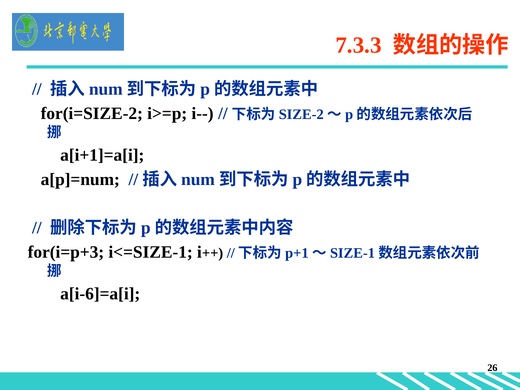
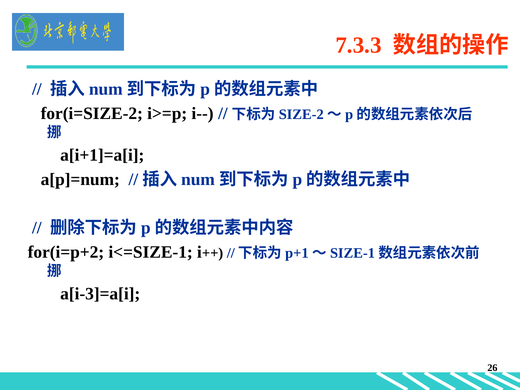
for(i=p+3: for(i=p+3 -> for(i=p+2 (66, 252)
a[i-6]=a[i: a[i-6]=a[i -> a[i-3]=a[i (100, 294)
